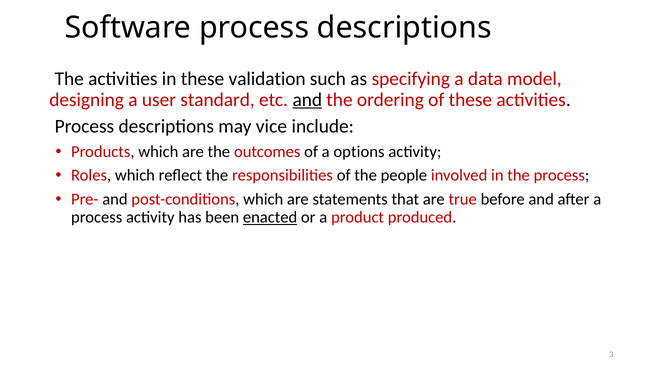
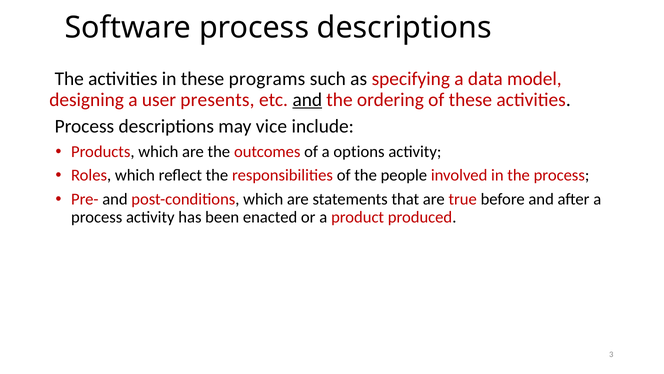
validation: validation -> programs (267, 79)
standard: standard -> presents (217, 100)
enacted underline: present -> none (270, 217)
